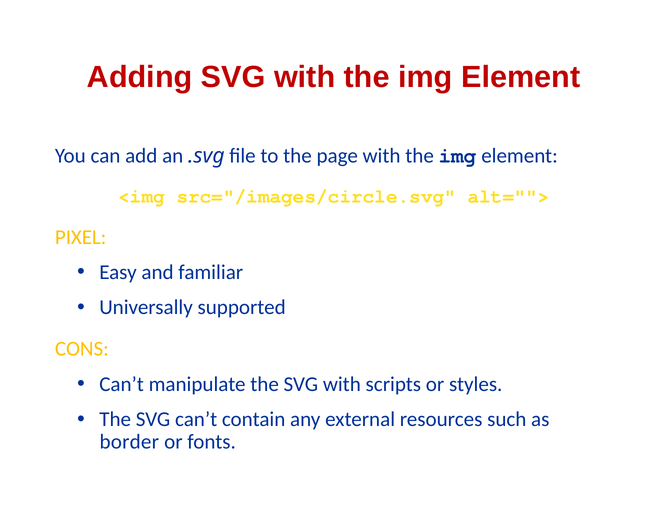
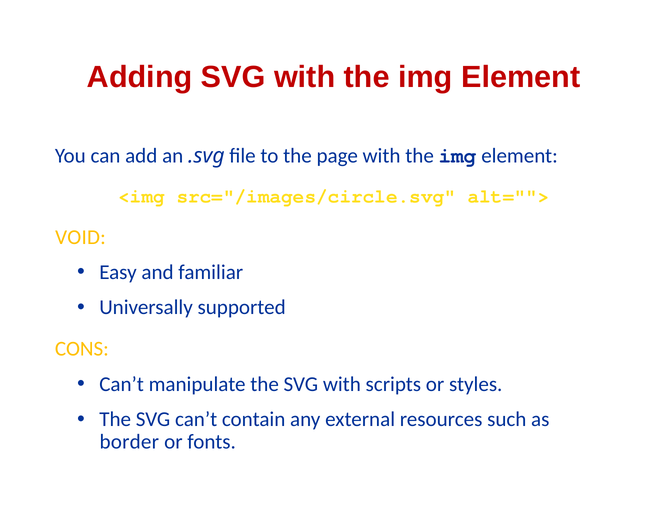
PIXEL: PIXEL -> VOID (81, 237)
